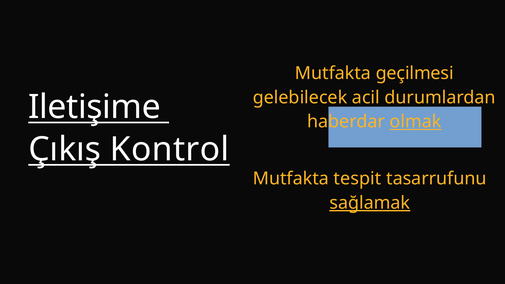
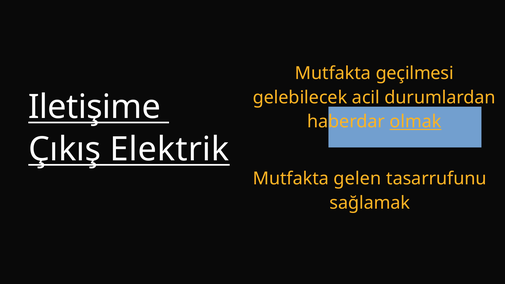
Kontrol: Kontrol -> Elektrik (170, 149)
tespit: tespit -> gelen (357, 179)
sağlamak underline: present -> none (370, 203)
